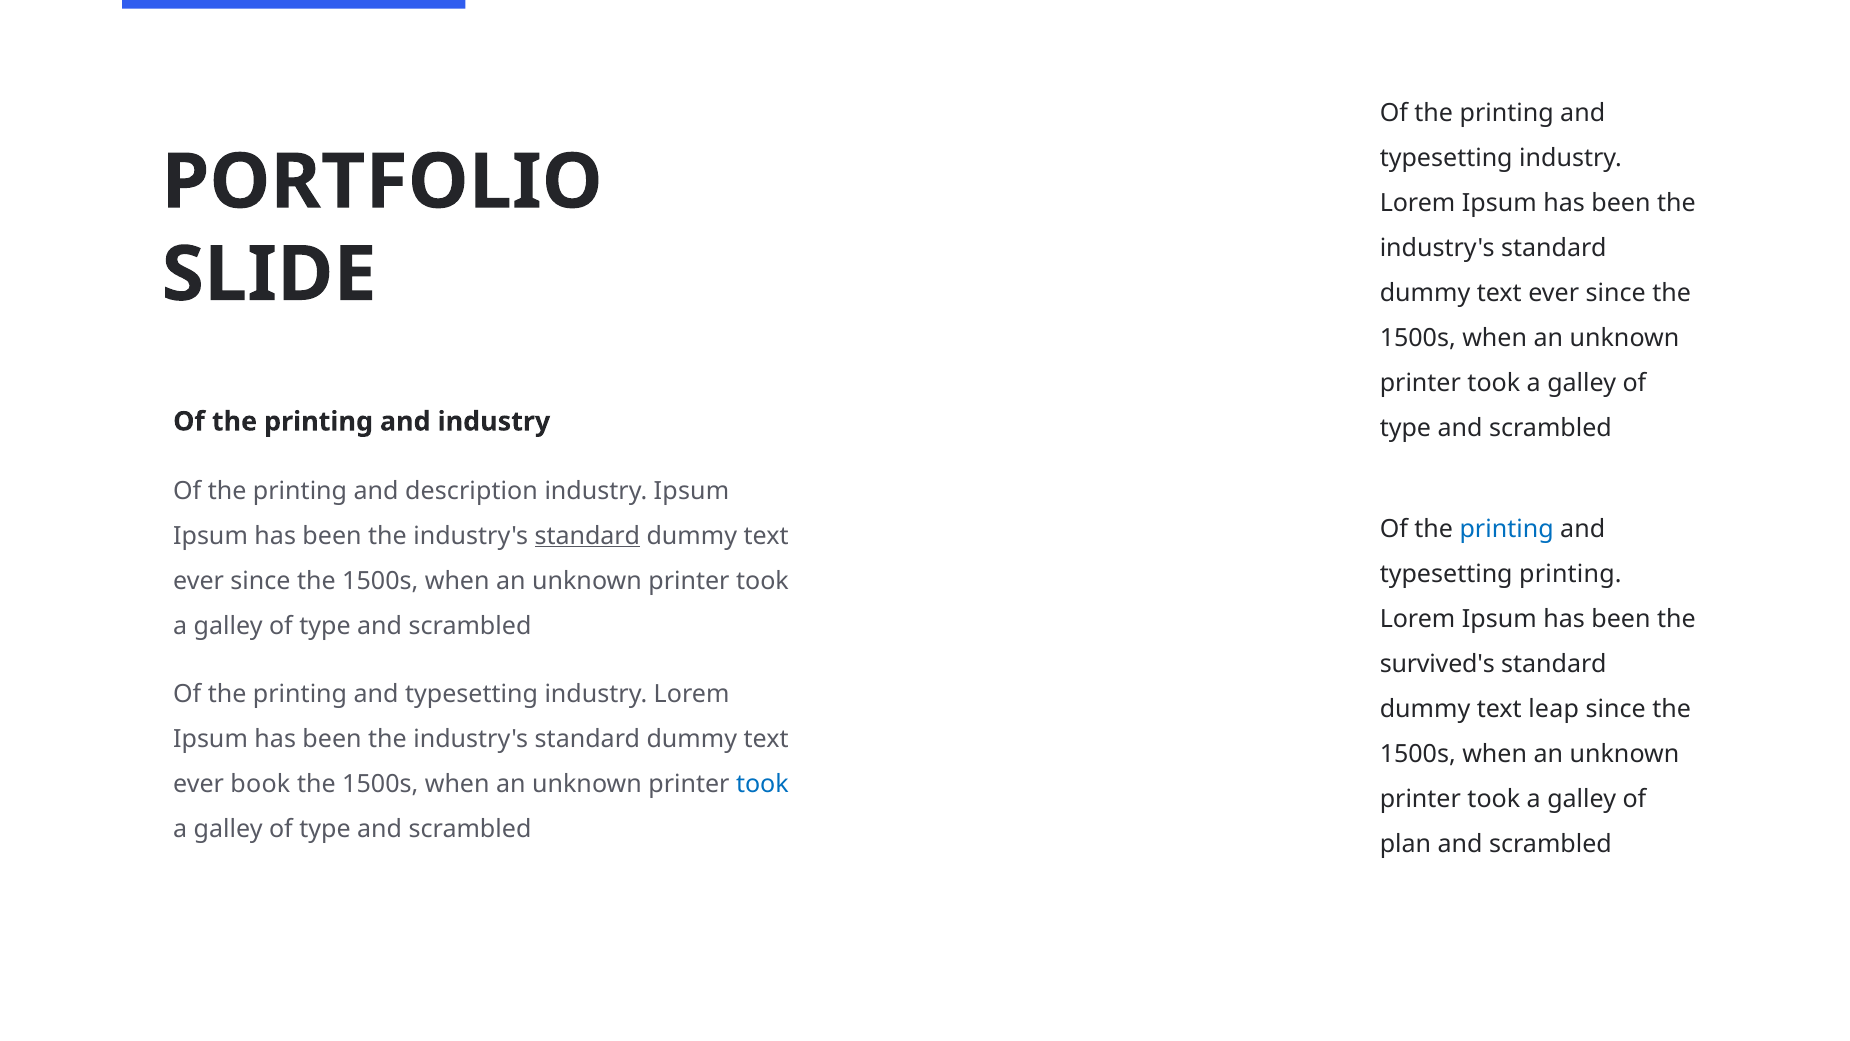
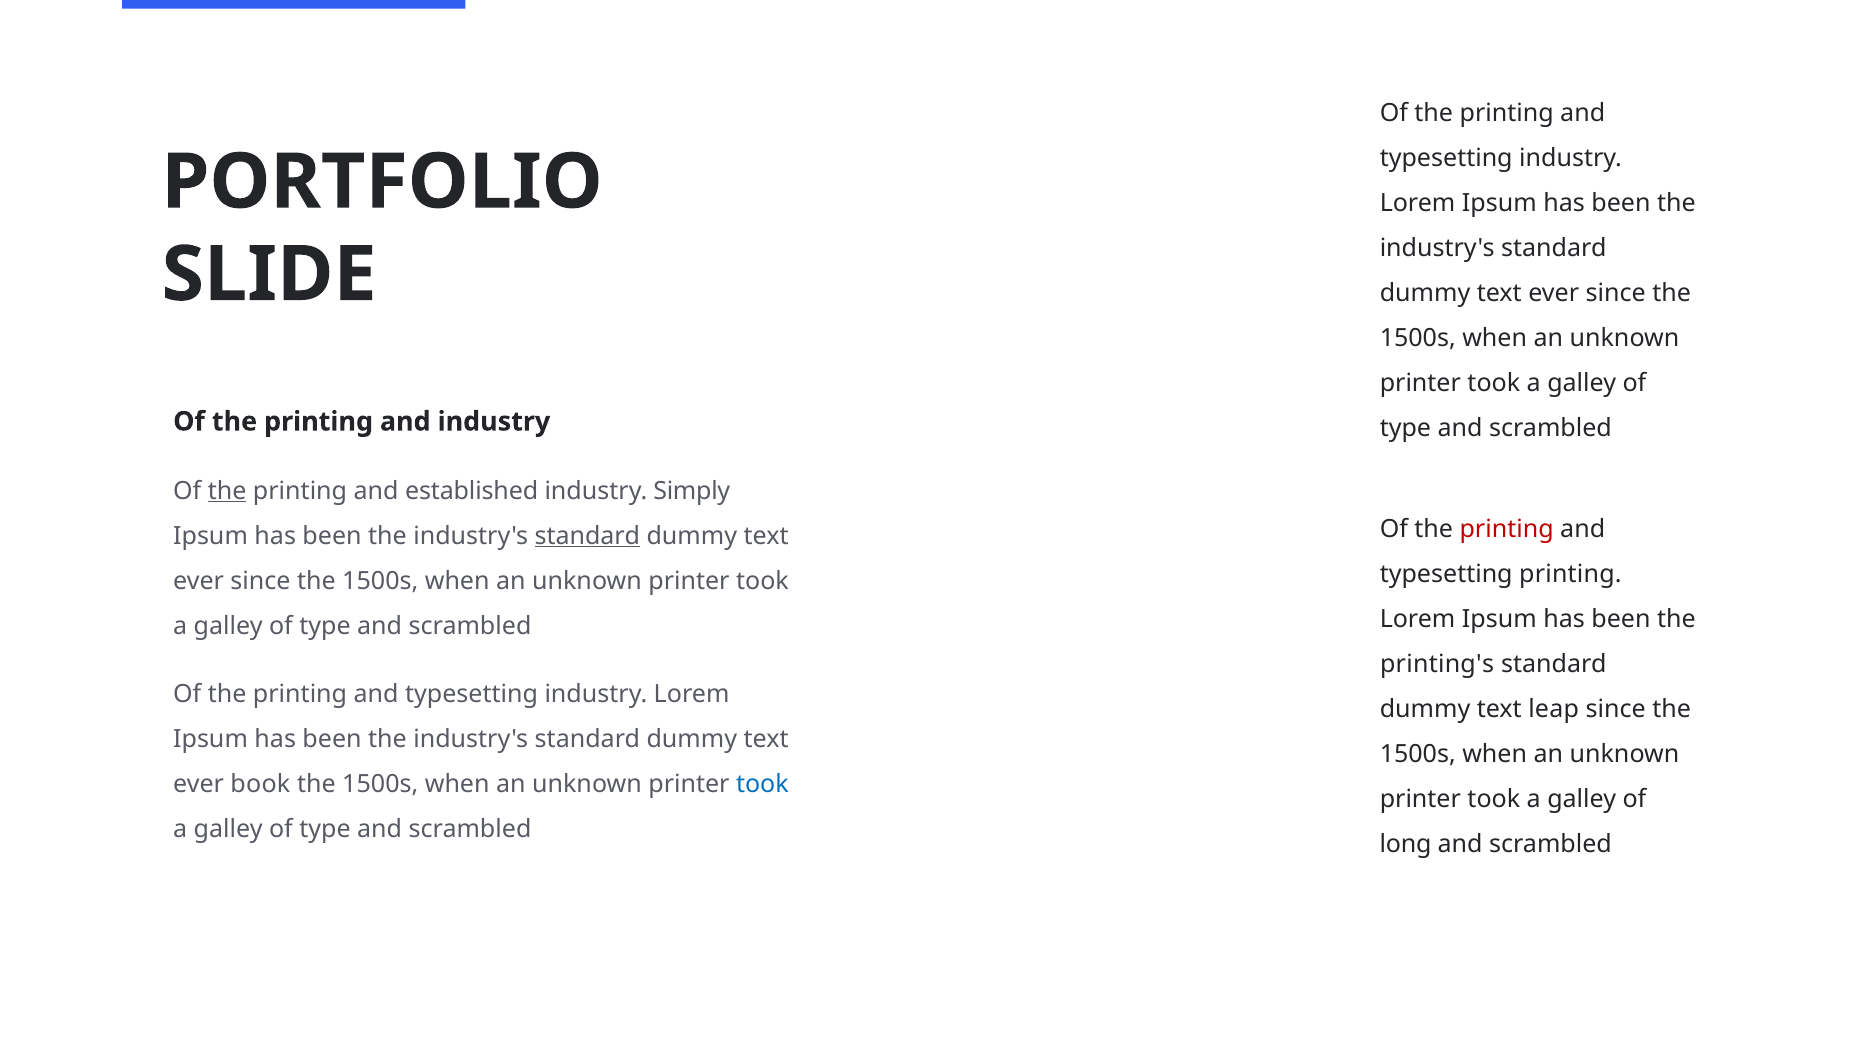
the underline: none -> present (227, 491)
description: description -> established (472, 491)
industry Ipsum: Ipsum -> Simply (692, 491)
printing colour: blue -> red (1507, 529)
survived's: survived's -> printing's (1437, 664)
plan: plan -> long (1406, 844)
